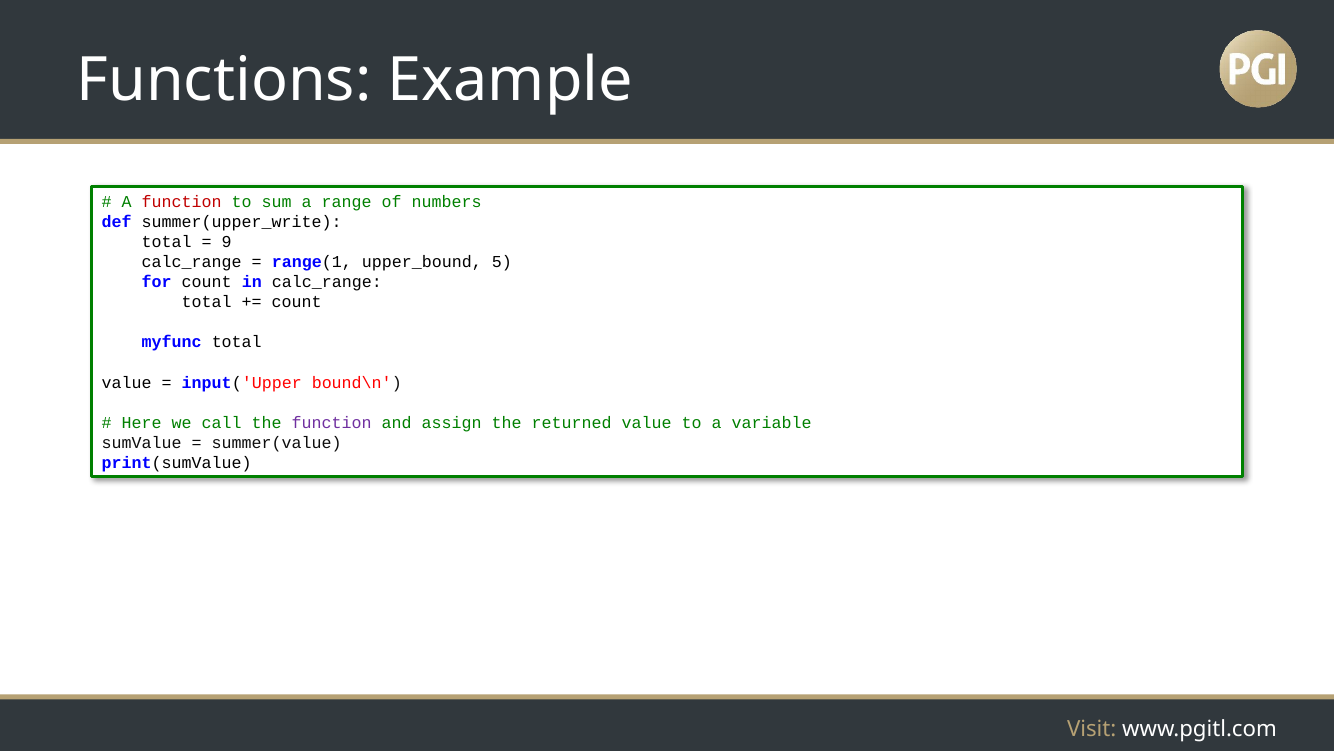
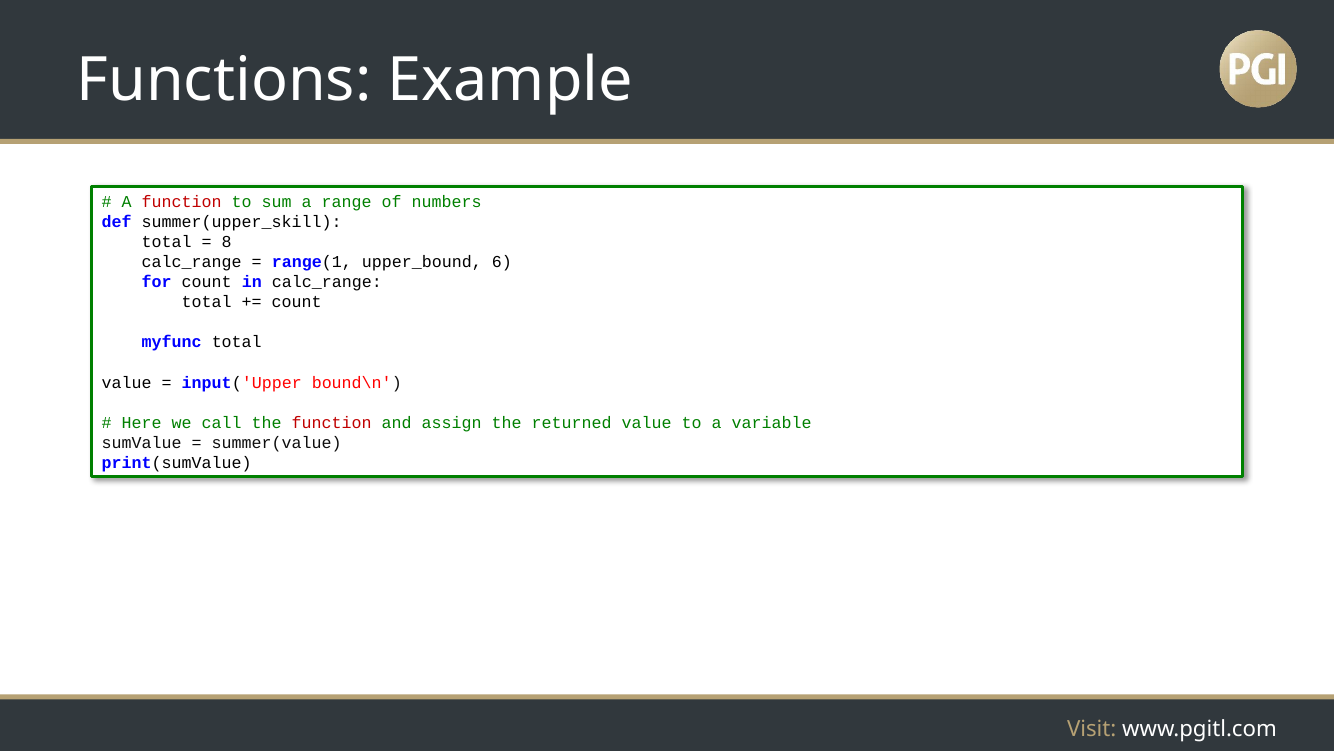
summer(upper_write: summer(upper_write -> summer(upper_skill (242, 222)
9: 9 -> 8 (227, 242)
5: 5 -> 6 (502, 262)
function colour: purple -> red (332, 422)
